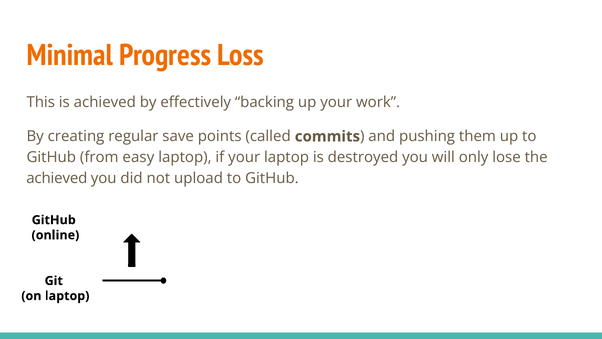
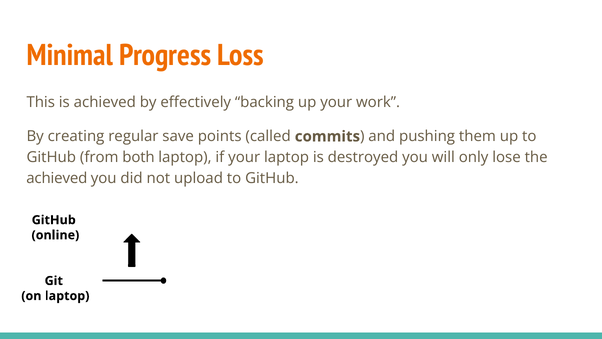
easy: easy -> both (139, 157)
